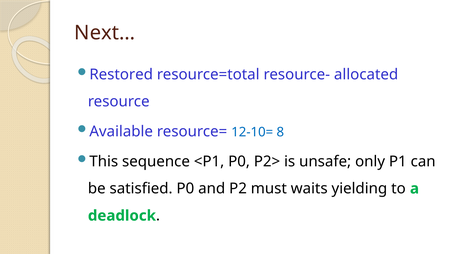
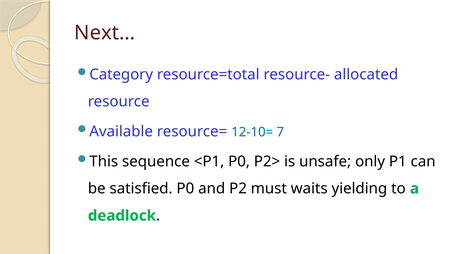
Restored: Restored -> Category (121, 75)
8: 8 -> 7 (280, 132)
